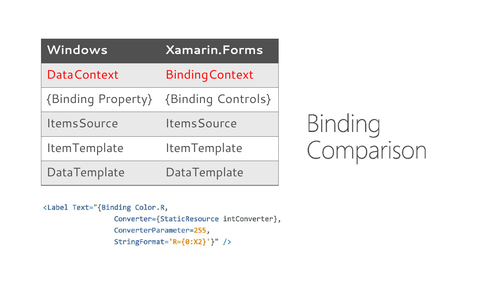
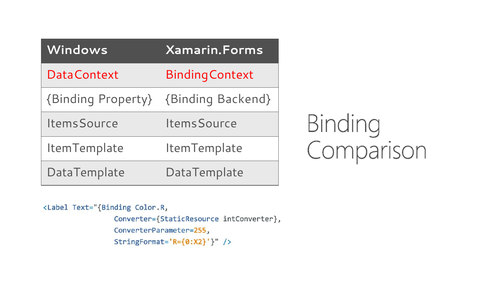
Controls: Controls -> Backend (244, 99)
